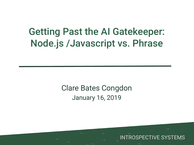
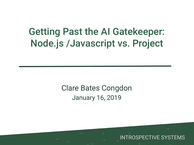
Phrase: Phrase -> Project (148, 44)
